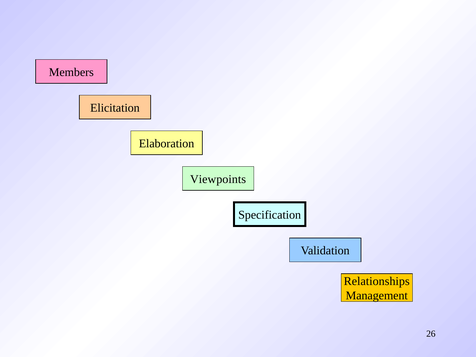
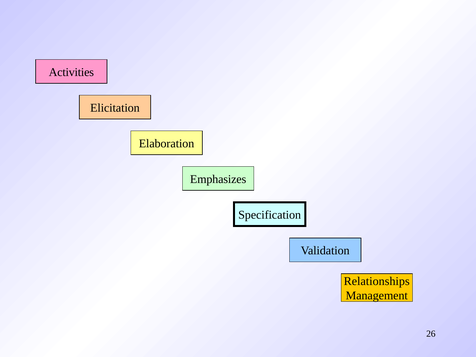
Members: Members -> Activities (71, 72)
Viewpoints: Viewpoints -> Emphasizes (218, 179)
